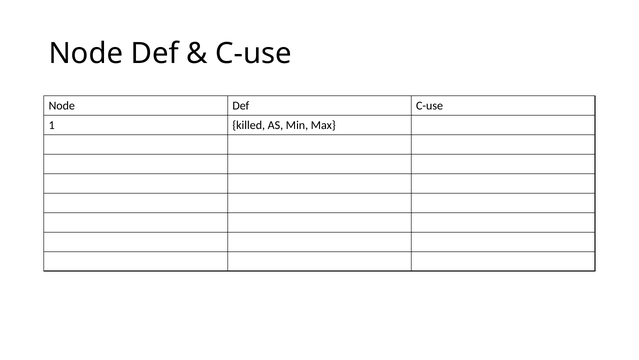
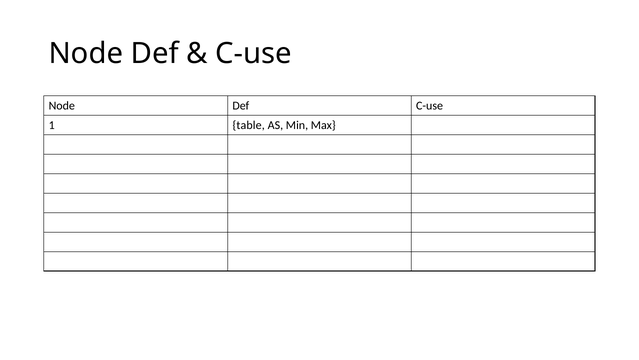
killed: killed -> table (249, 125)
